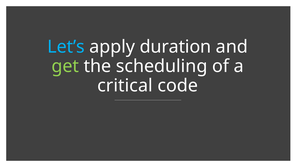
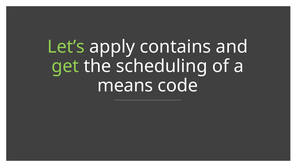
Let’s colour: light blue -> light green (66, 47)
duration: duration -> contains (175, 47)
critical: critical -> means (125, 85)
